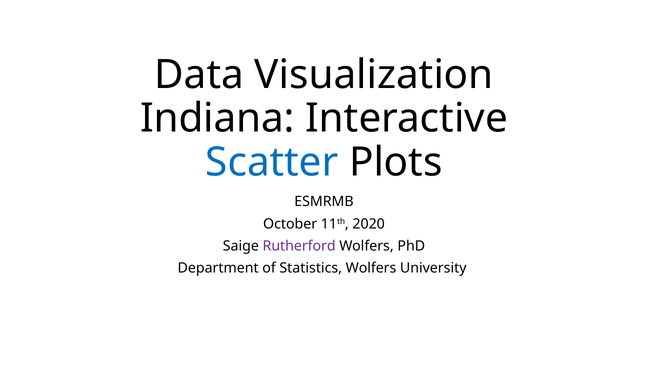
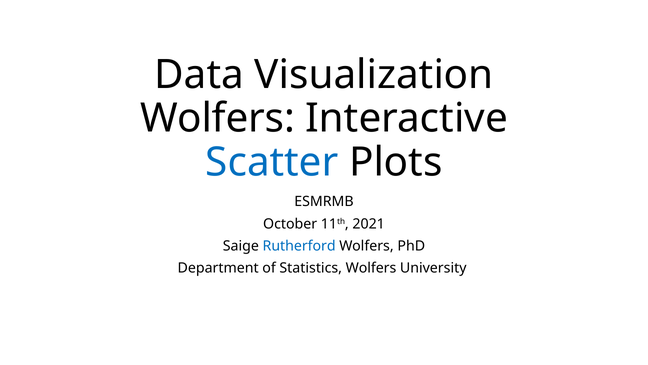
Indiana: Indiana -> Wolfers (217, 118)
2020: 2020 -> 2021 (369, 224)
Rutherford colour: purple -> blue (299, 246)
